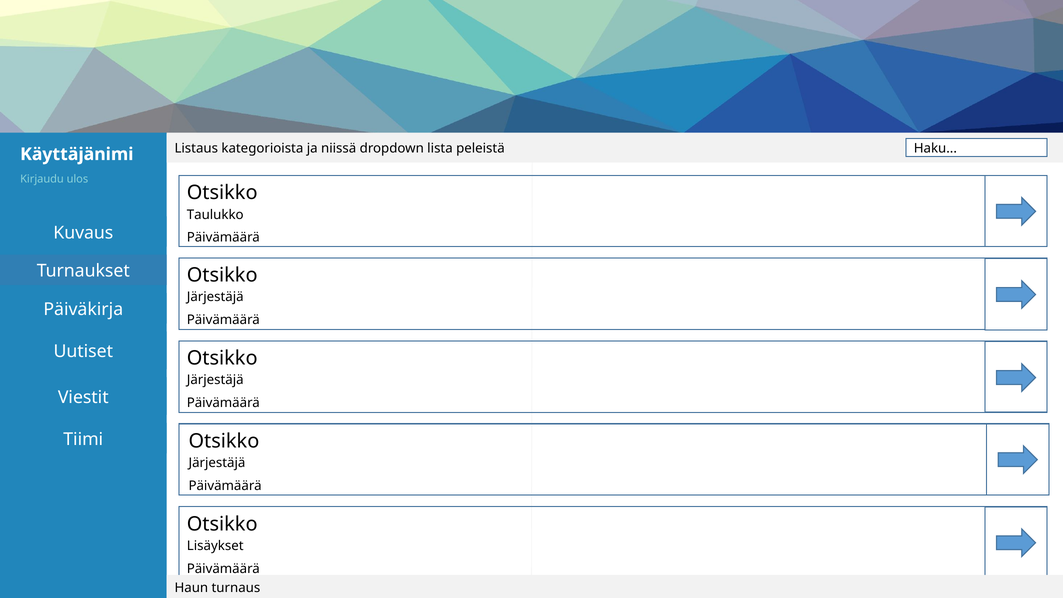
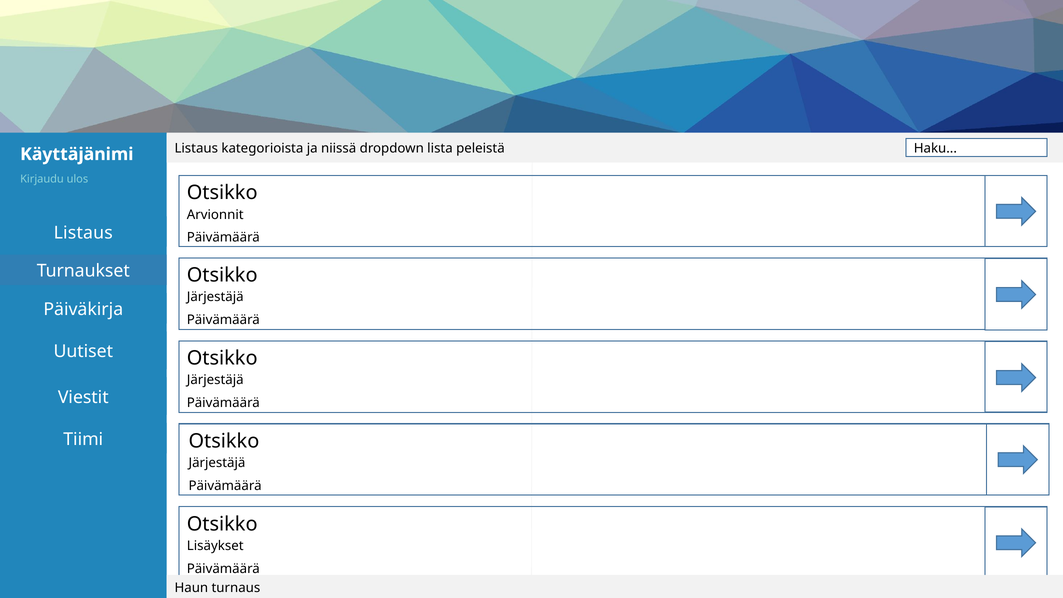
Taulukko: Taulukko -> Arvionnit (215, 215)
Kuvaus: Kuvaus -> Listaus (83, 233)
